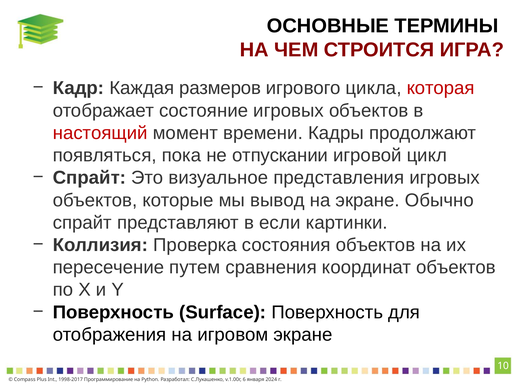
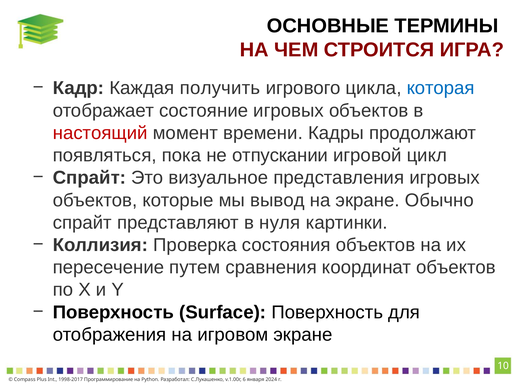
размеров: размеров -> получить (220, 88)
которая colour: red -> blue (441, 88)
если: если -> нуля (280, 223)
